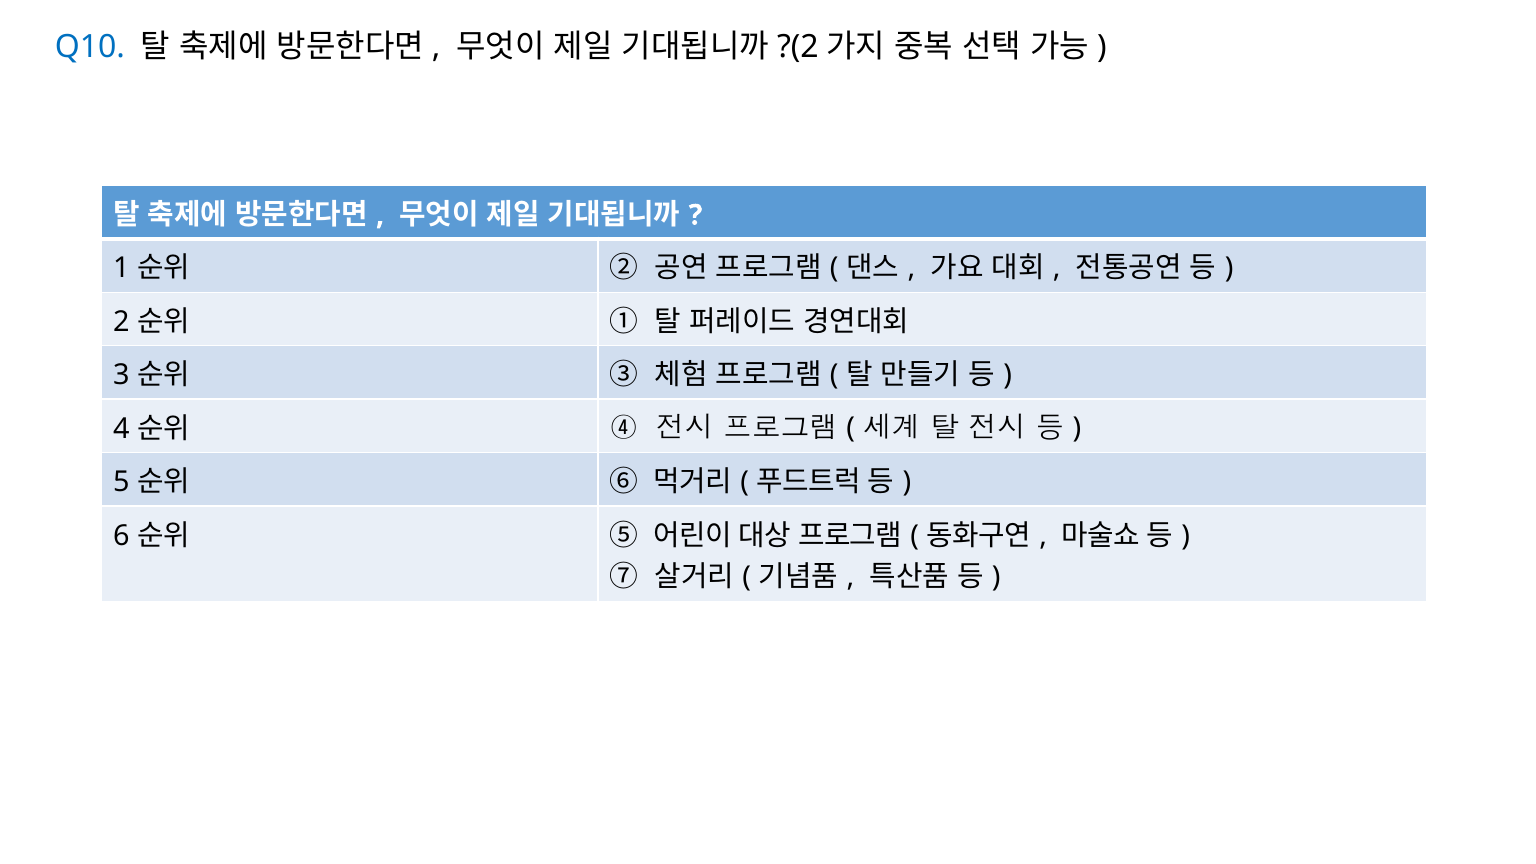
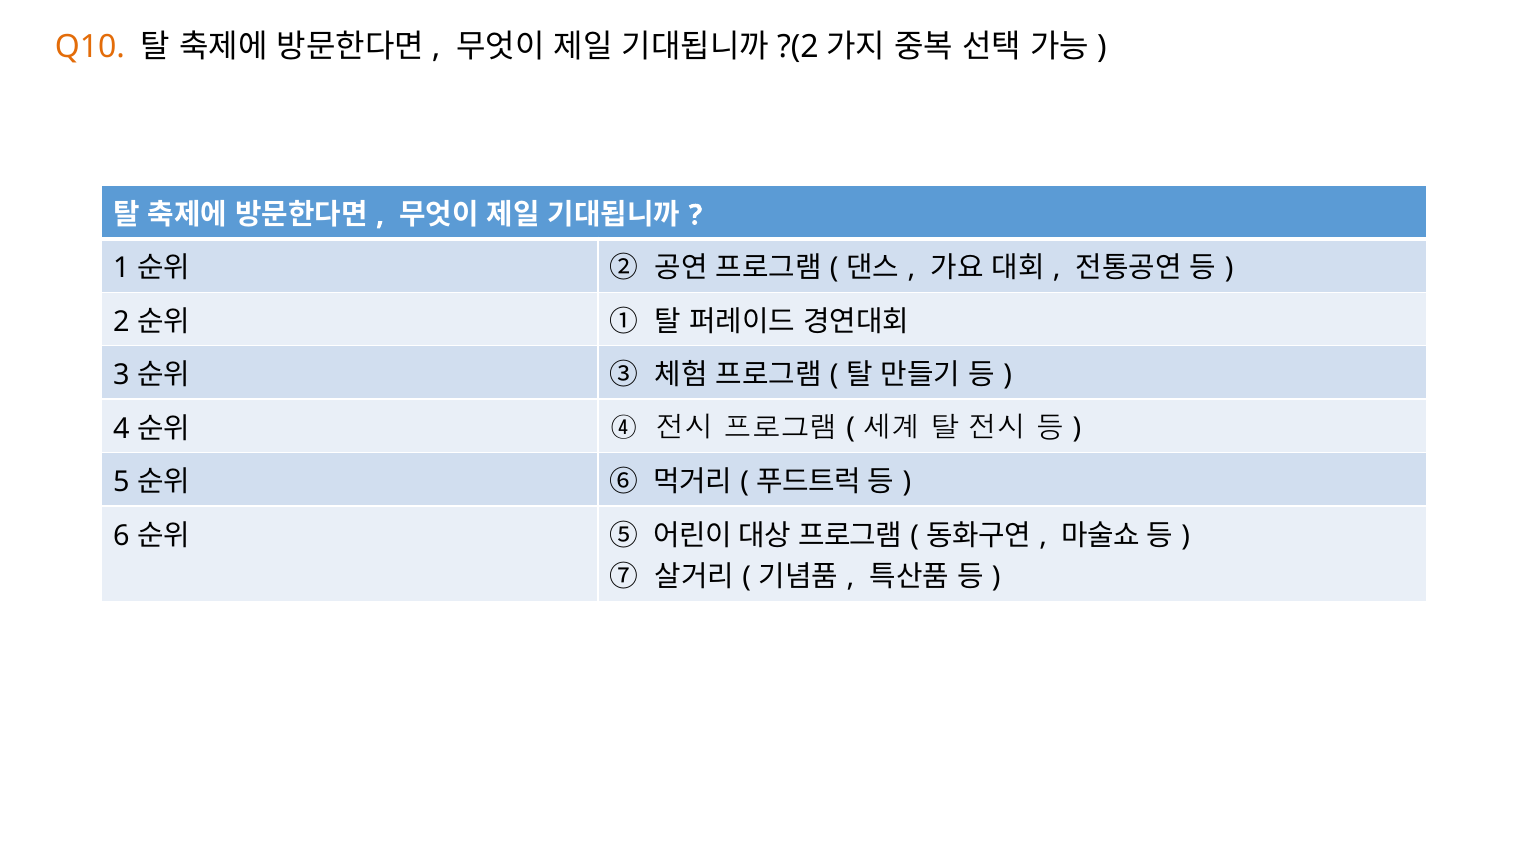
Q10 colour: blue -> orange (90, 47)
